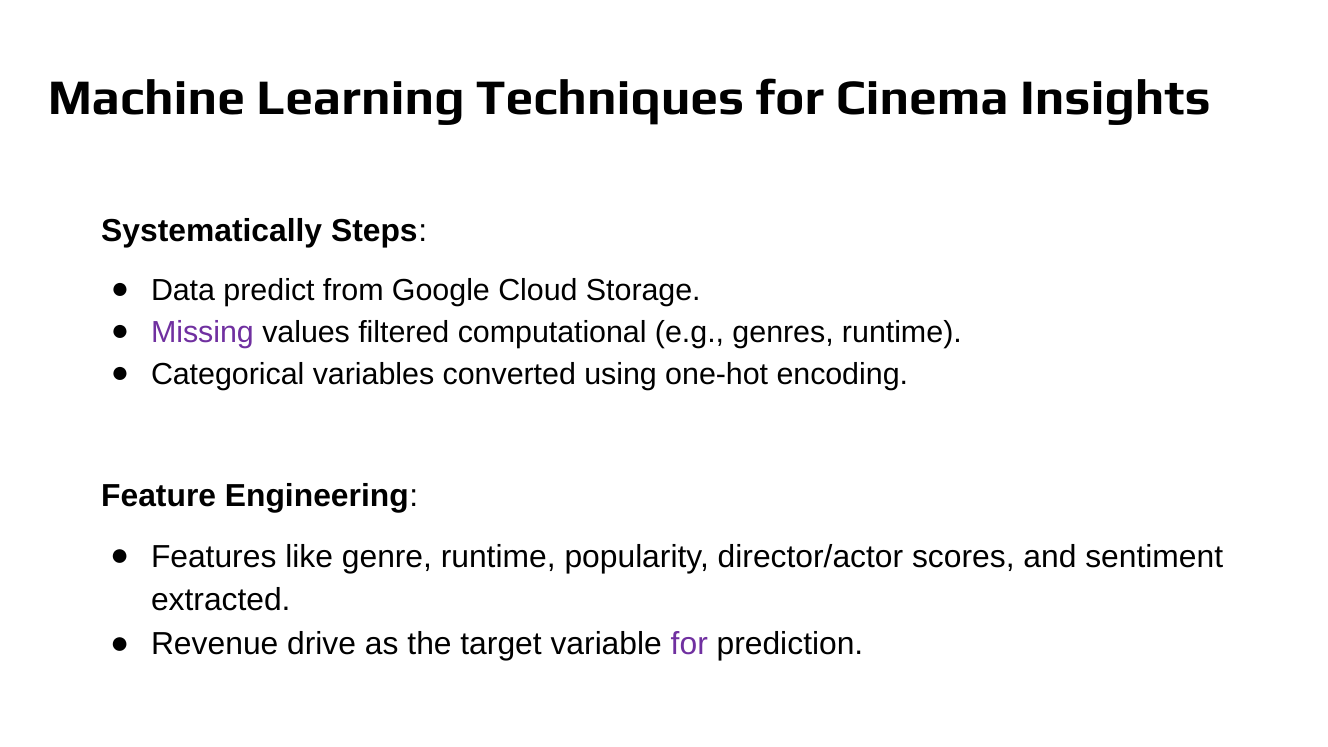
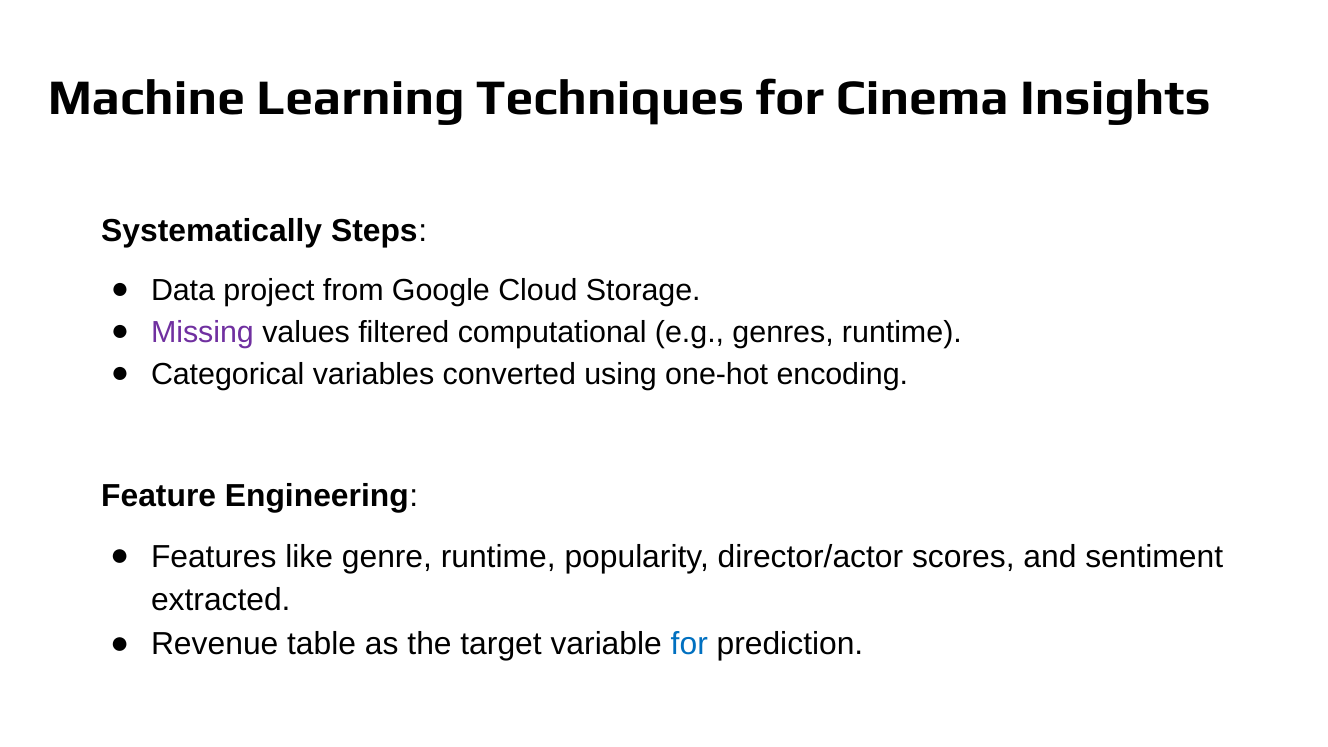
predict: predict -> project (269, 290)
drive: drive -> table (322, 644)
for colour: purple -> blue (689, 644)
